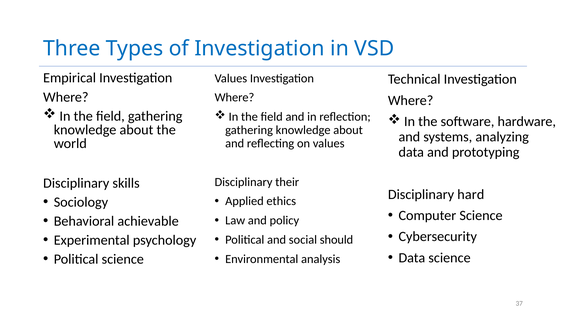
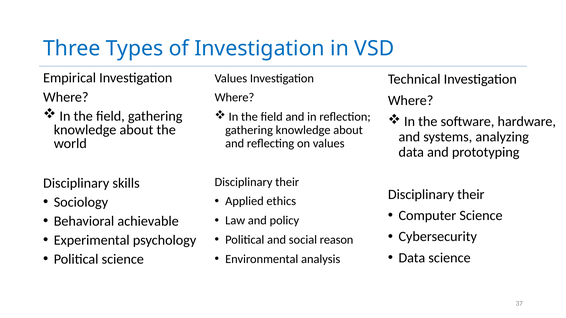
hard: hard -> their (471, 195)
should: should -> reason (337, 240)
